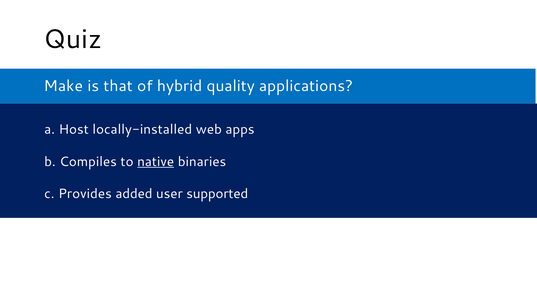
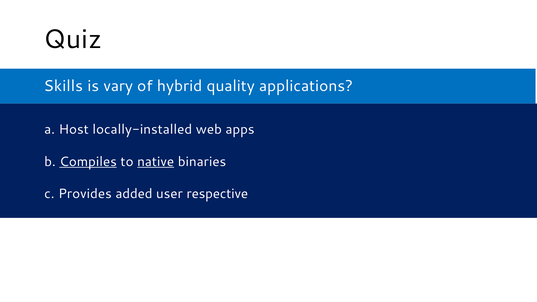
Make: Make -> Skills (63, 86)
that: that -> vary (118, 86)
Compiles underline: none -> present (88, 162)
supported: supported -> respective (217, 194)
